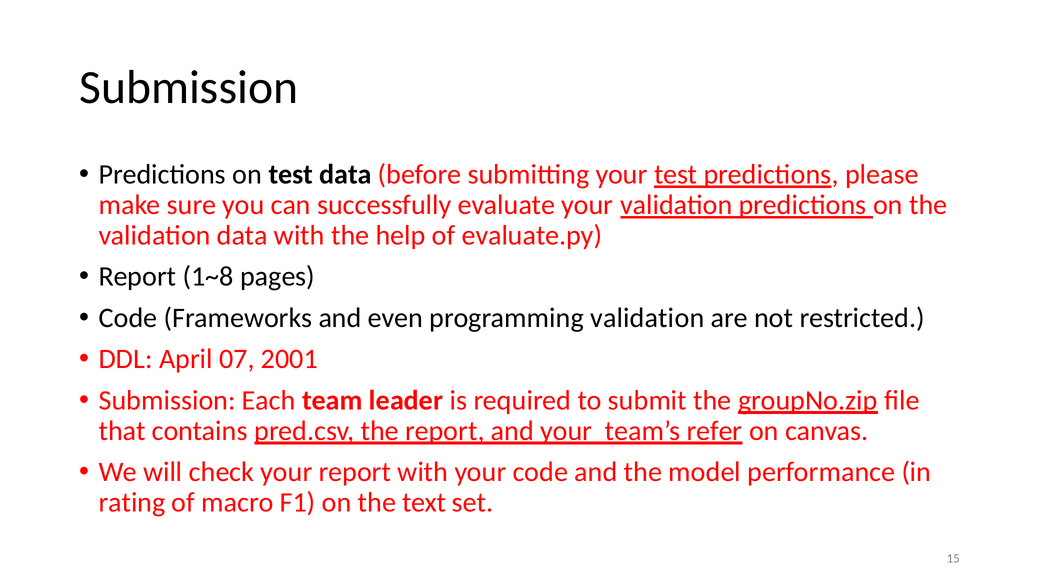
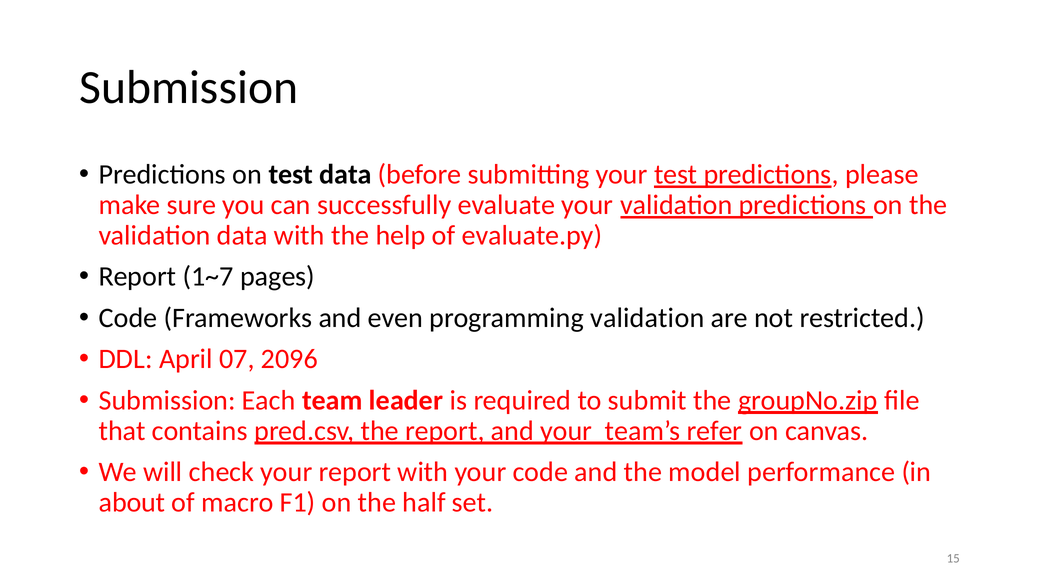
1~8: 1~8 -> 1~7 (208, 276)
2001: 2001 -> 2096 (289, 359)
rating: rating -> about (132, 502)
text: text -> half (424, 502)
